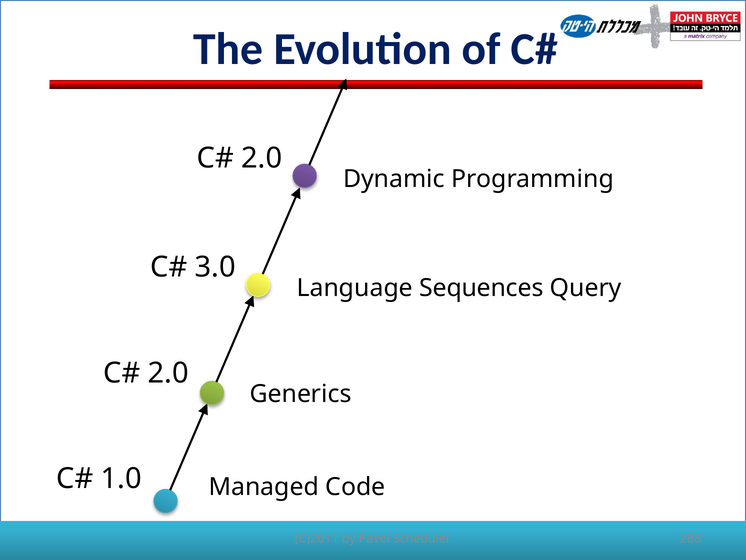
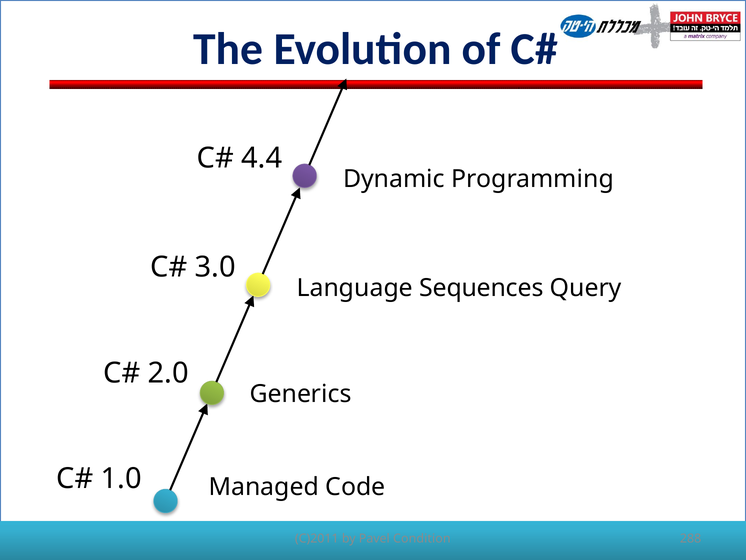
2.0: 2.0 -> 4.4 (262, 158)
Scheduler: Scheduler -> Condition (422, 538)
